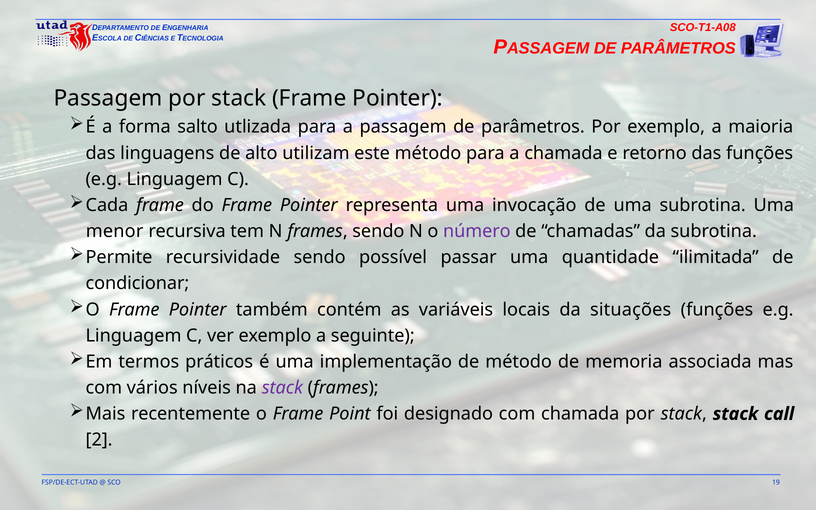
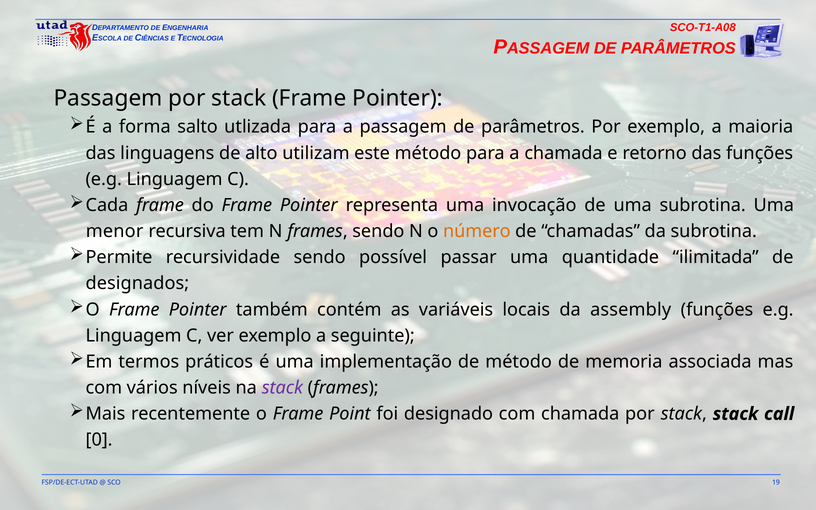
número colour: purple -> orange (477, 231)
condicionar: condicionar -> designados (137, 283)
situações: situações -> assembly (631, 310)
2: 2 -> 0 (99, 440)
